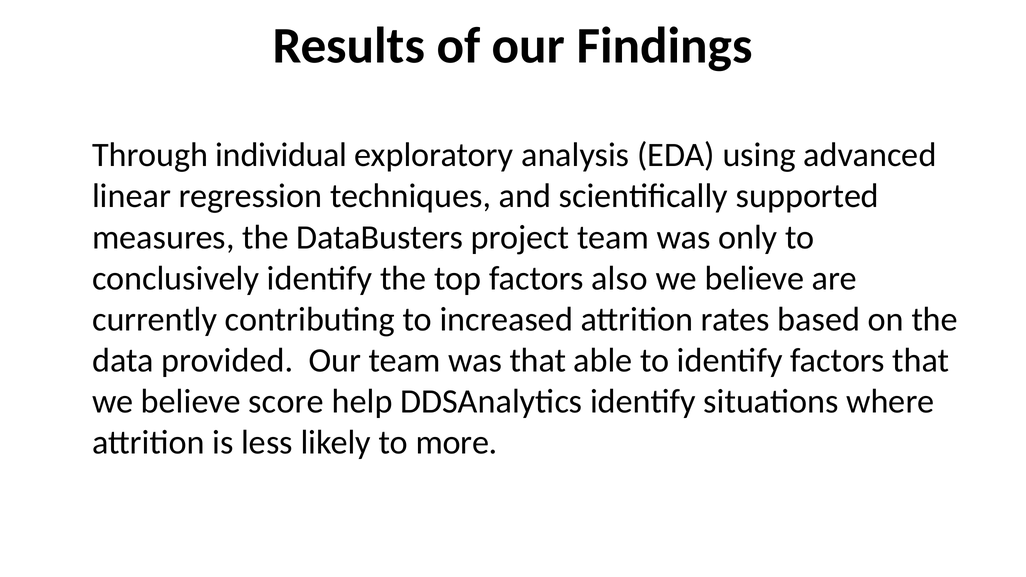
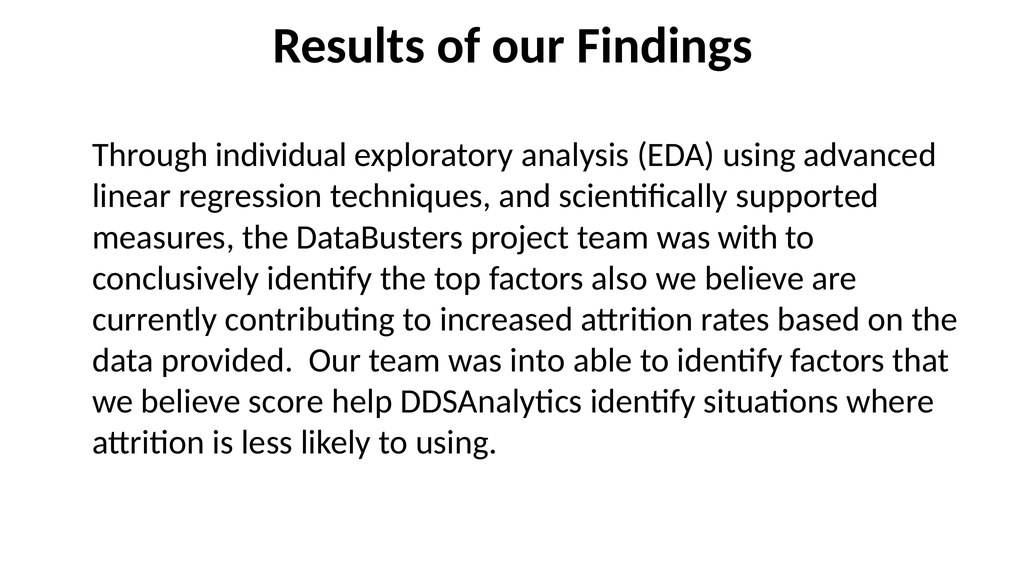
only: only -> with (748, 237)
was that: that -> into (538, 360)
to more: more -> using (456, 442)
